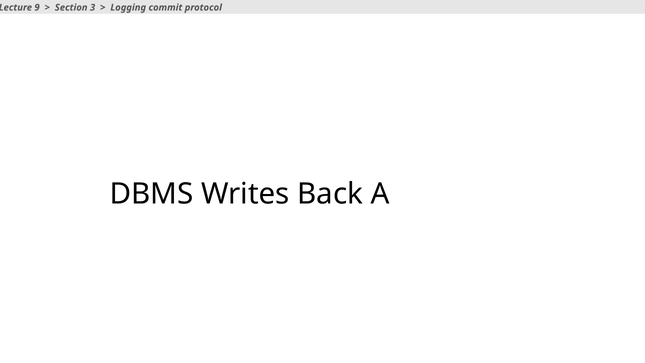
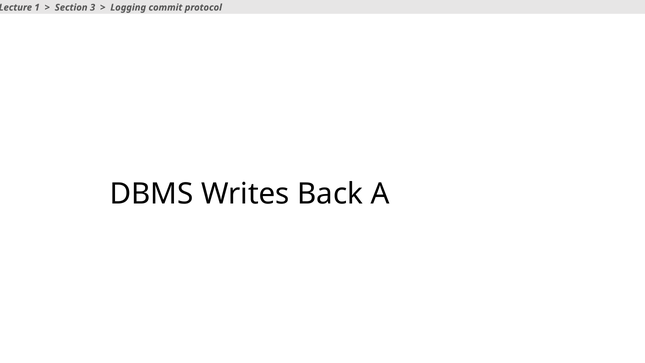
9: 9 -> 1 (37, 7)
